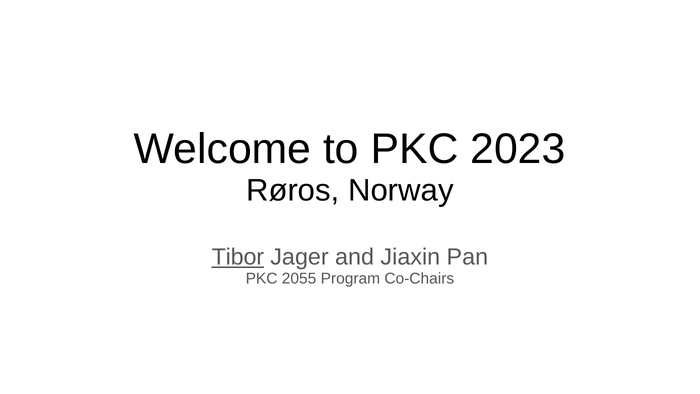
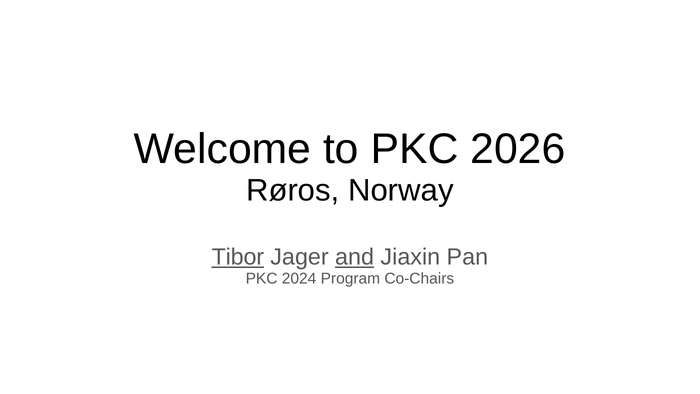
2023: 2023 -> 2026 (518, 149)
and underline: none -> present (355, 257)
2055: 2055 -> 2024 (299, 278)
